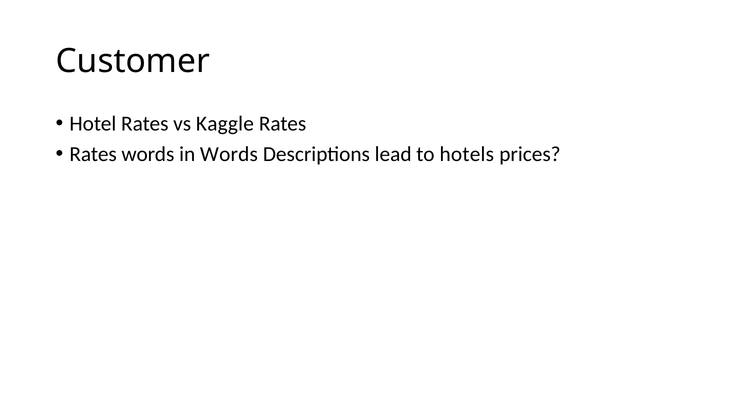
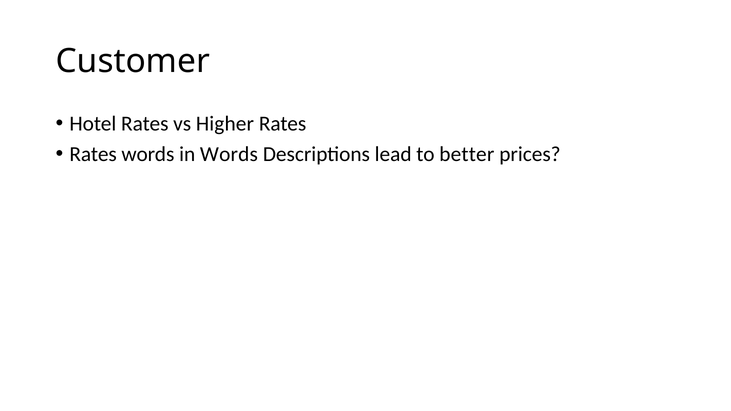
Kaggle: Kaggle -> Higher (225, 124)
hotels: hotels -> better (467, 154)
